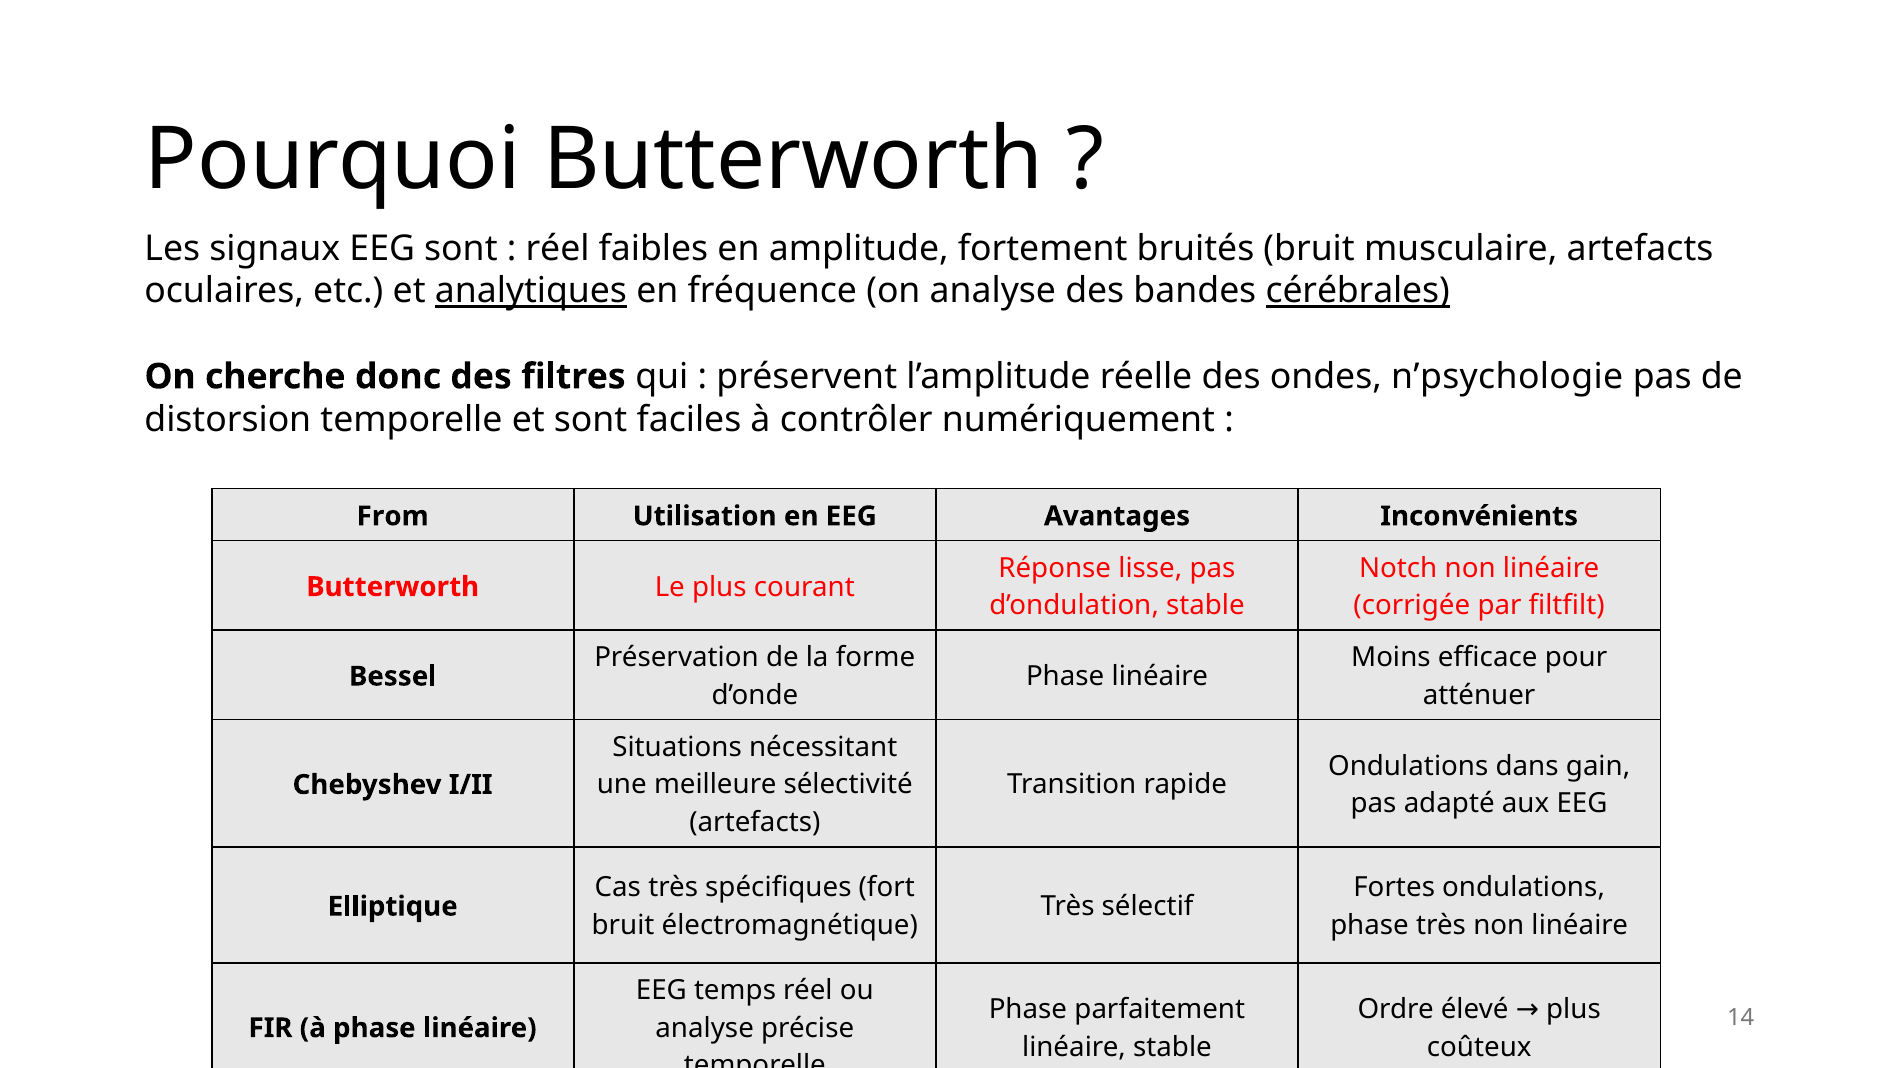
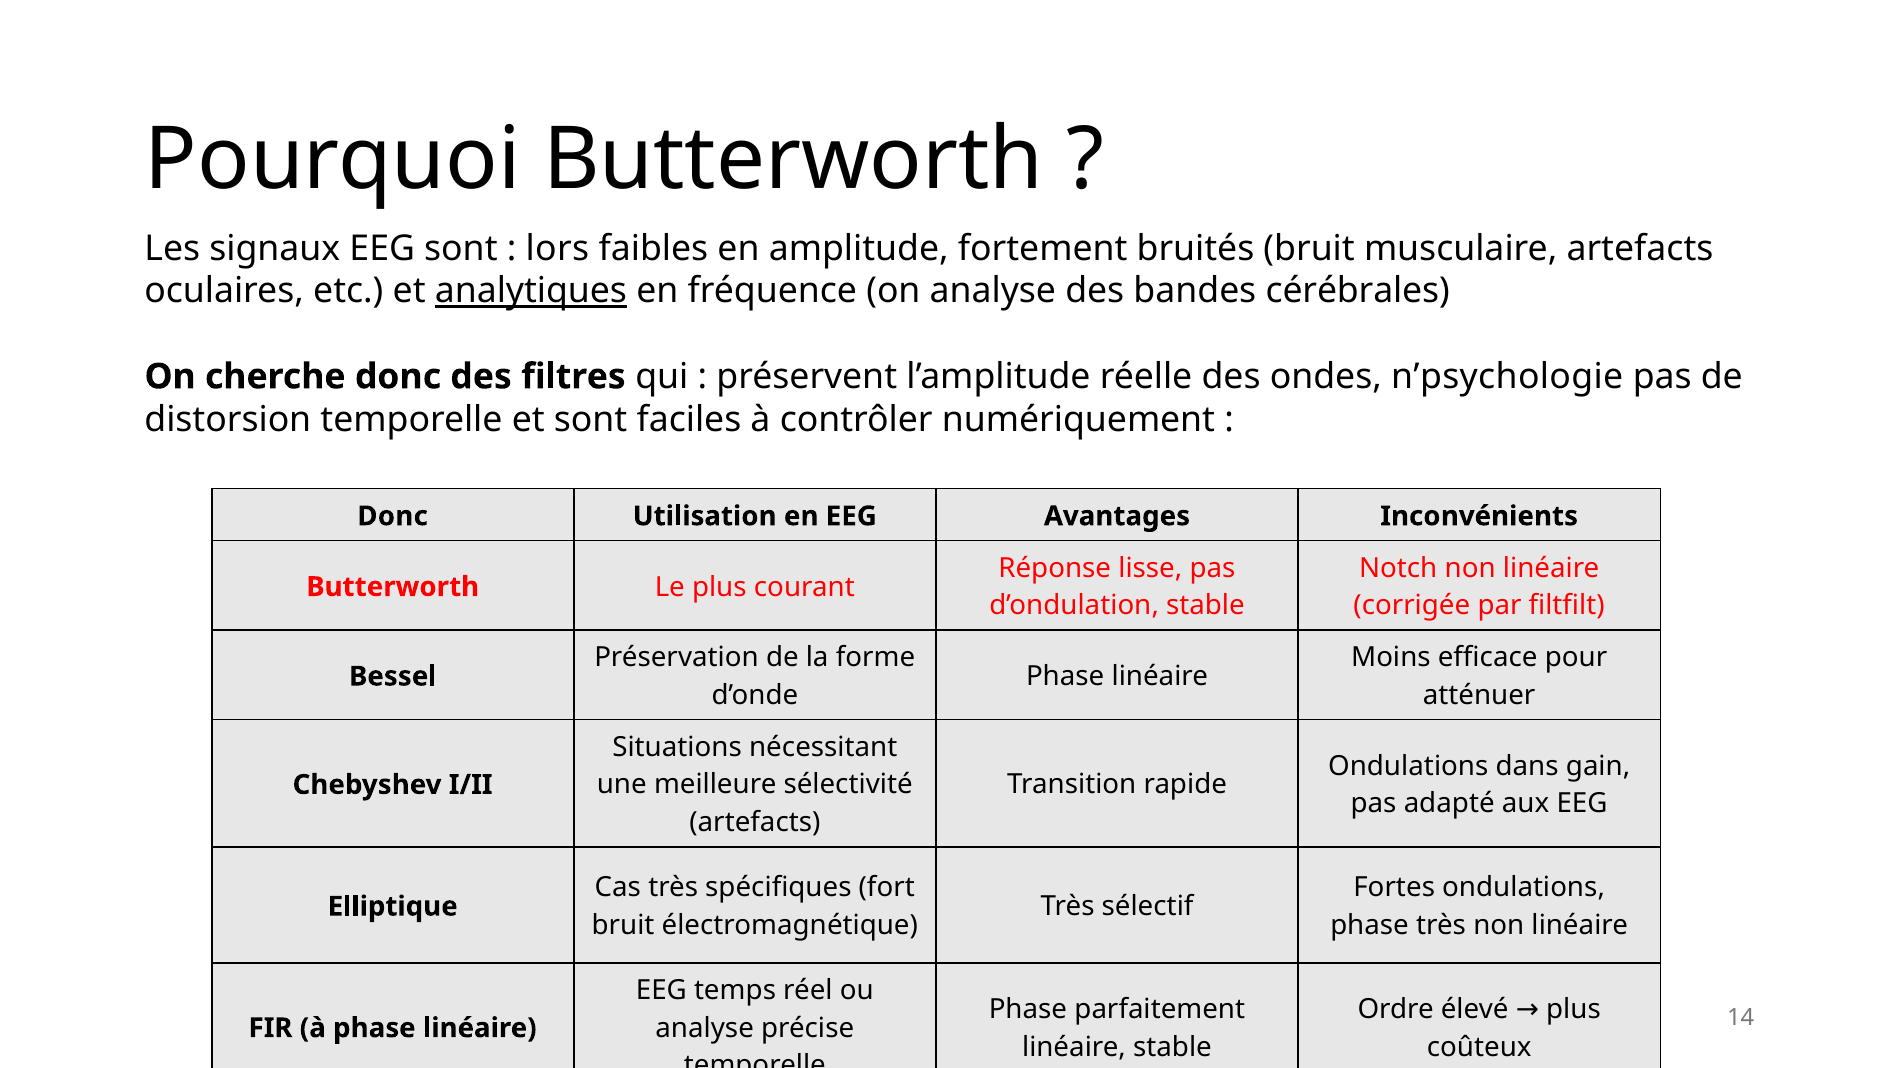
réel: réel -> lors (557, 248)
cérébrales underline: present -> none (1358, 291)
From: From -> Donc (393, 516)
